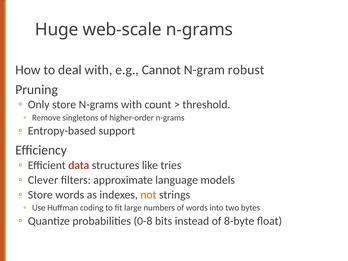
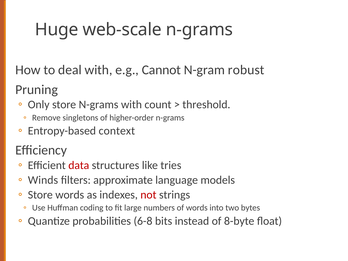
support: support -> context (117, 131)
Clever: Clever -> Winds (43, 180)
not colour: orange -> red (148, 195)
0-8: 0-8 -> 6-8 (143, 221)
